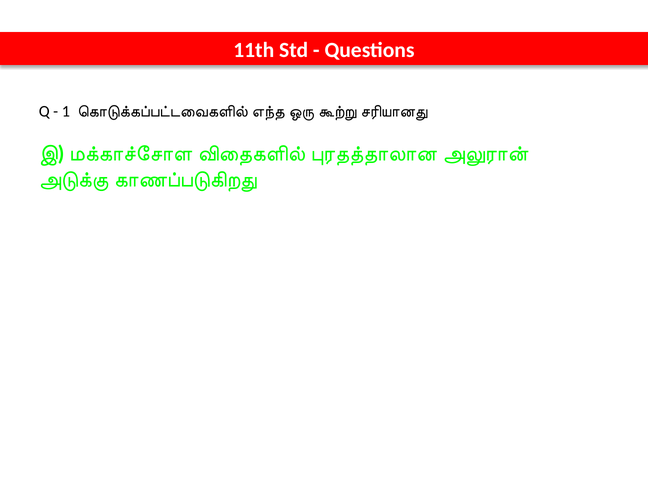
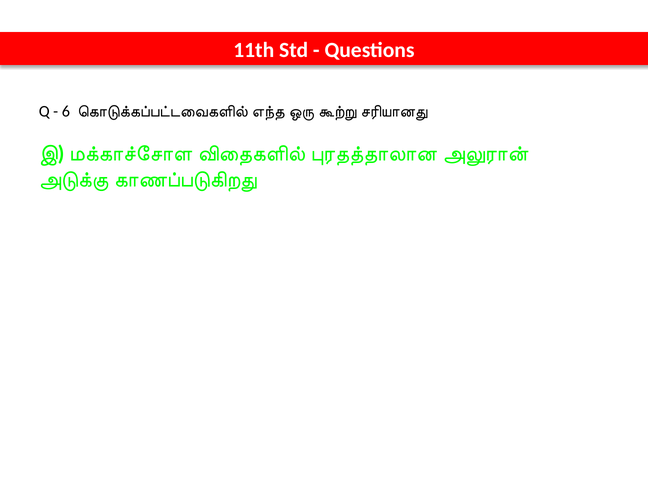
1: 1 -> 6 (66, 111)
